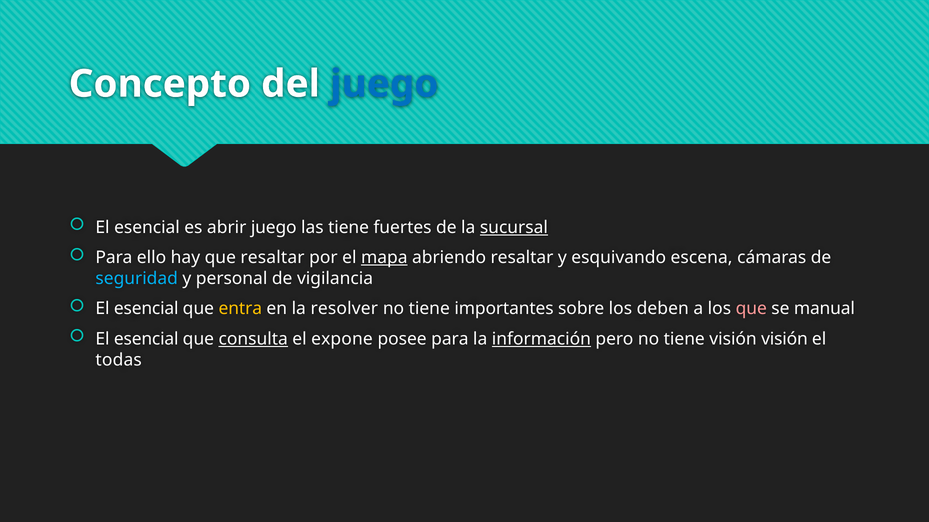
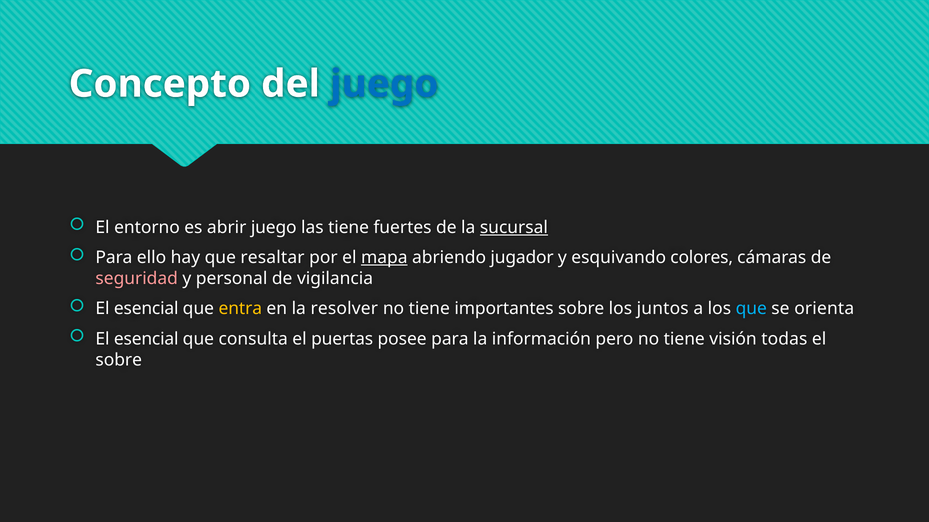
esencial: esencial -> entorno (147, 228)
abriendo resaltar: resaltar -> jugador (522, 258)
escena: escena -> colores (702, 258)
seguridad colour: light blue -> pink (137, 279)
deben: deben -> juntos (663, 309)
que colour: pink -> light blue (751, 309)
manual: manual -> orienta (824, 309)
consulta underline: present -> none (253, 339)
expone: expone -> puertas (342, 339)
información underline: present -> none (541, 339)
visión visión: visión -> todas (784, 339)
todas: todas -> sobre (119, 360)
